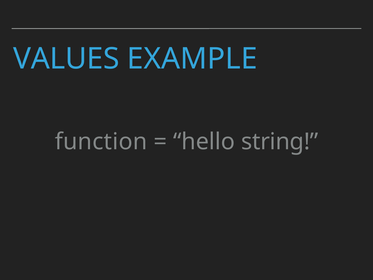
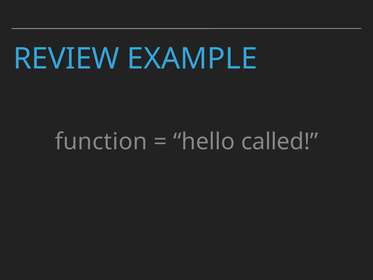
VALUES: VALUES -> REVIEW (66, 59)
string: string -> called (280, 142)
